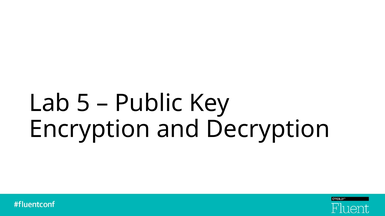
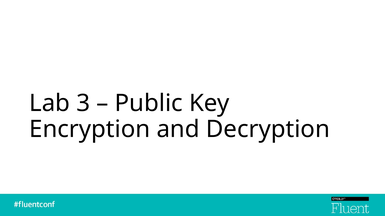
5: 5 -> 3 (83, 103)
